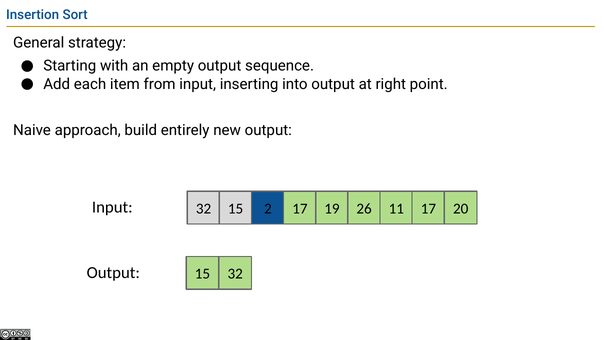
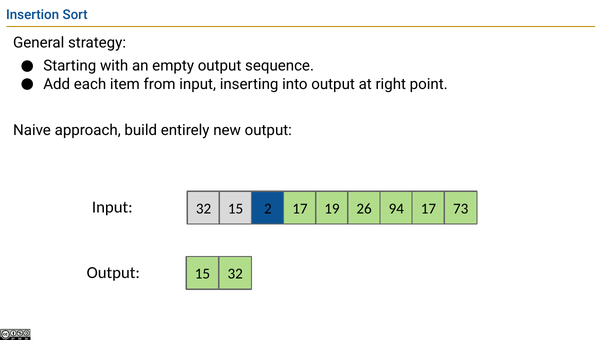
11: 11 -> 94 (396, 208)
20: 20 -> 73 (461, 208)
